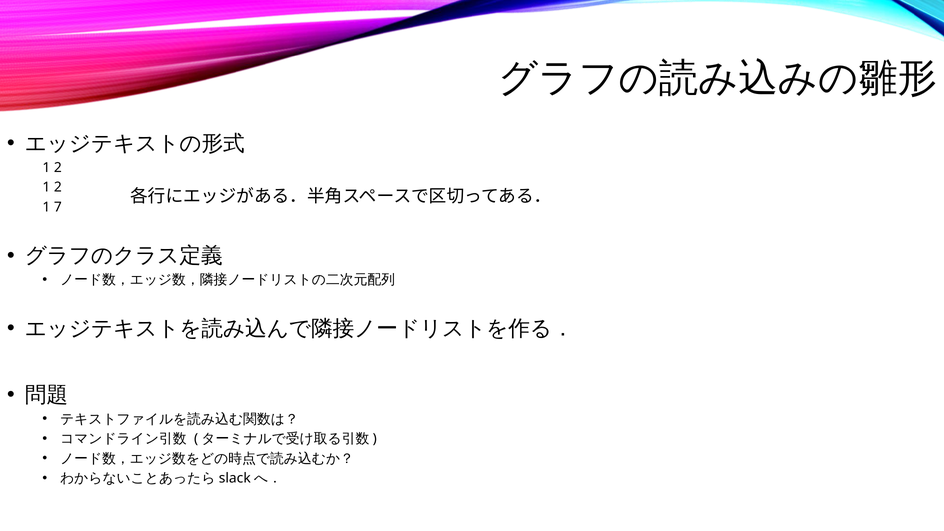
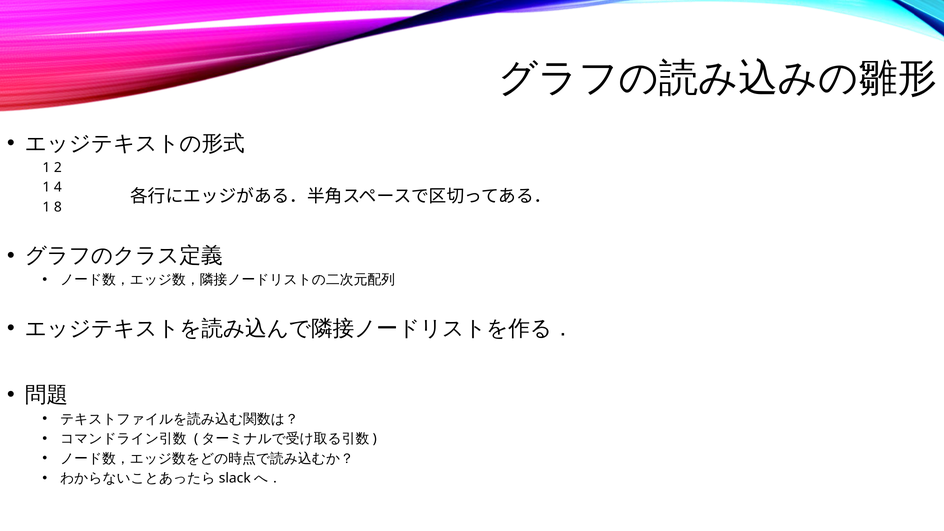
2: 2 -> 4 (58, 187)
7: 7 -> 8 (58, 207)
